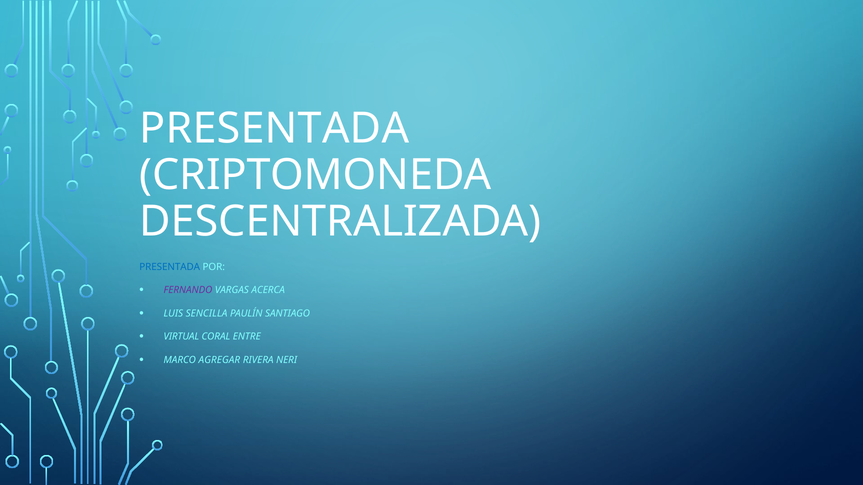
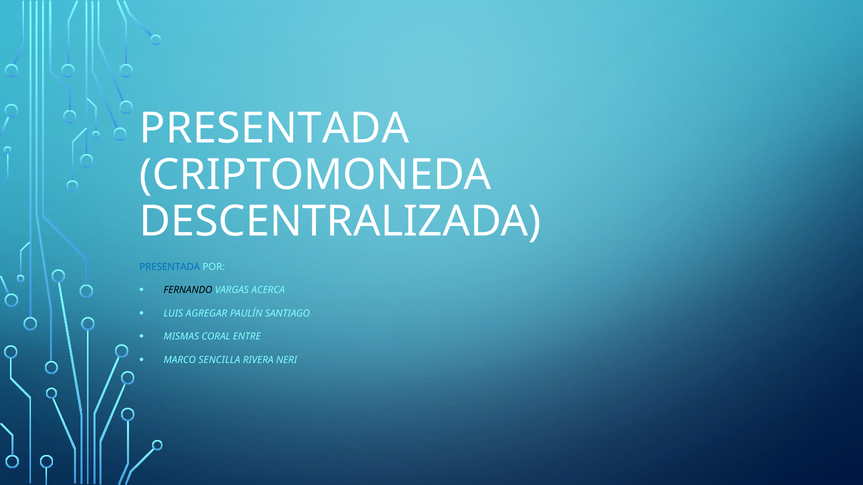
FERNANDO colour: purple -> black (188, 290)
SENCILLA: SENCILLA -> AGREGAR (207, 314)
VIRTUAL: VIRTUAL -> MISMAS (181, 337)
AGREGAR: AGREGAR -> SENCILLA (219, 360)
